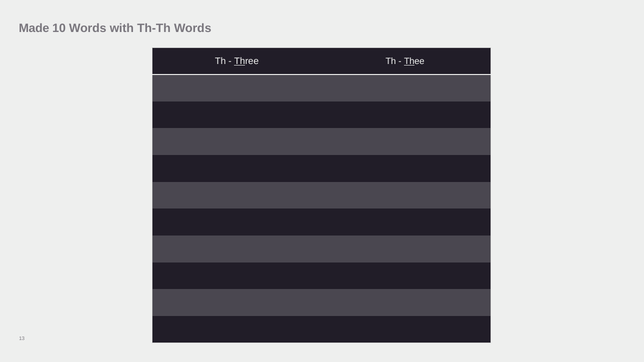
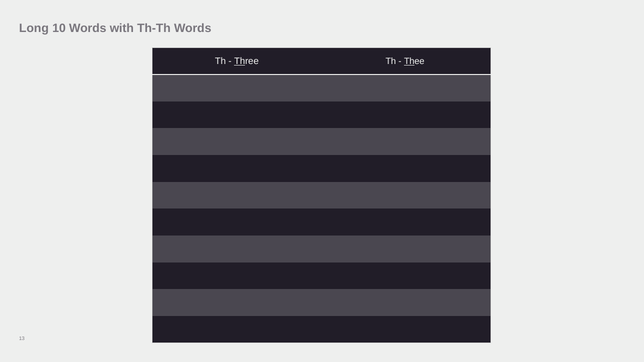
Made: Made -> Long (34, 28)
